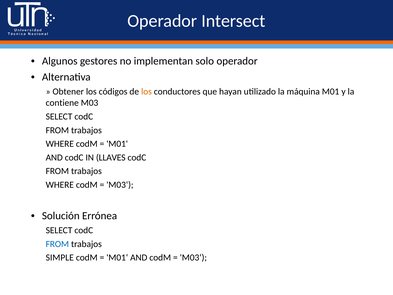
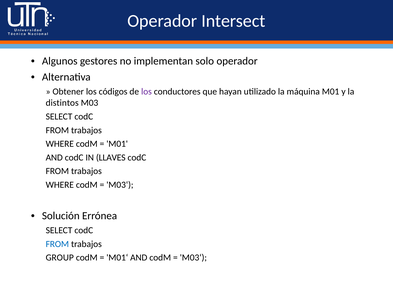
los colour: orange -> purple (146, 91)
contiene: contiene -> distintos (62, 103)
SIMPLE: SIMPLE -> GROUP (60, 257)
